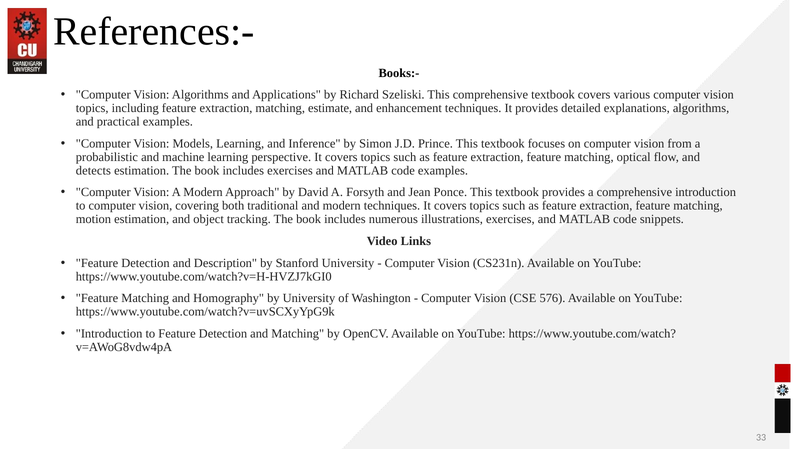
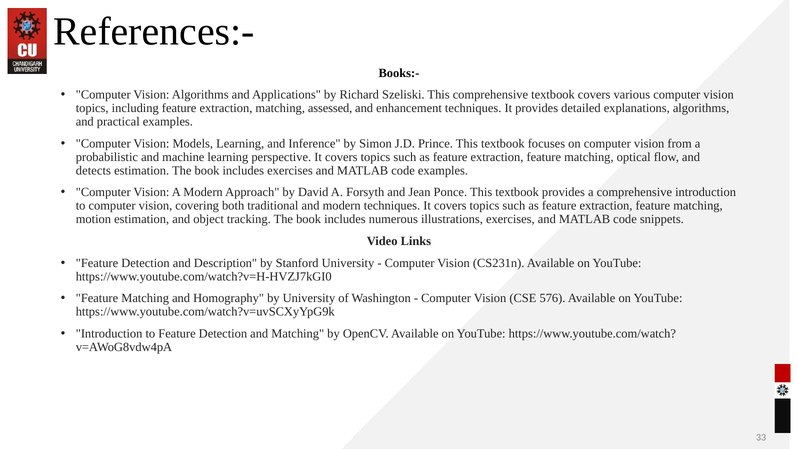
estimate: estimate -> assessed (330, 108)
